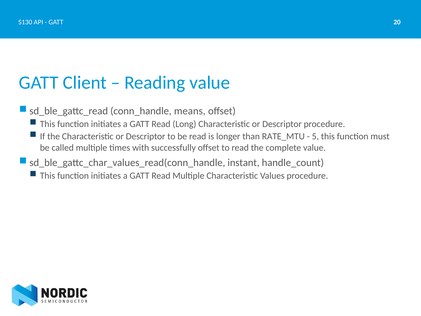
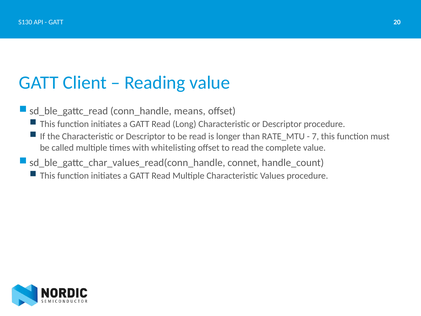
5: 5 -> 7 (315, 136)
successfully: successfully -> whitelisting (173, 148)
instant: instant -> connet (244, 162)
